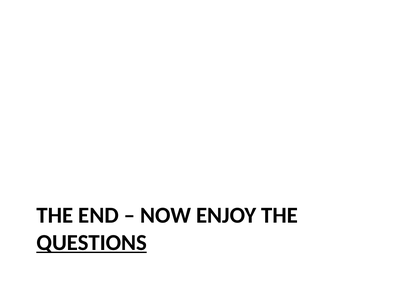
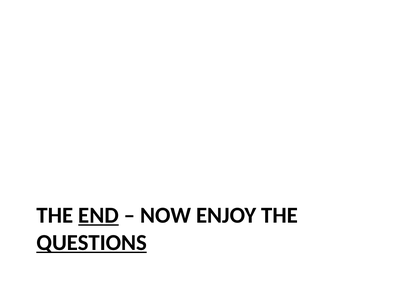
END underline: none -> present (98, 215)
